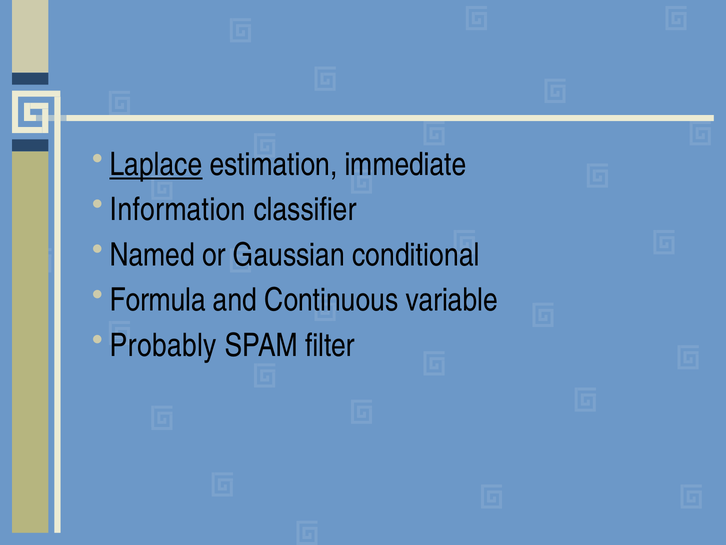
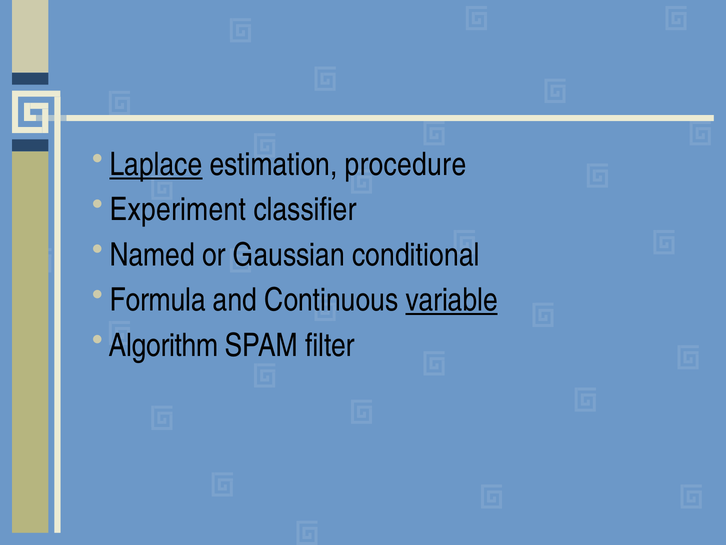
immediate: immediate -> procedure (405, 164)
Information: Information -> Experiment (178, 210)
variable underline: none -> present (452, 300)
Probably: Probably -> Algorithm (164, 345)
